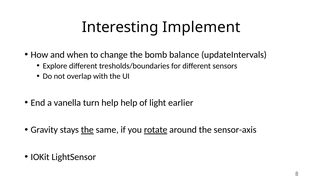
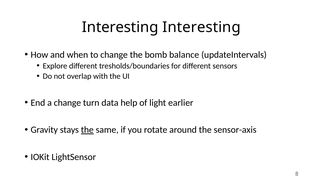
Interesting Implement: Implement -> Interesting (201, 27)
a vanella: vanella -> change (67, 102)
turn help: help -> data (110, 102)
rotate underline: present -> none (156, 130)
